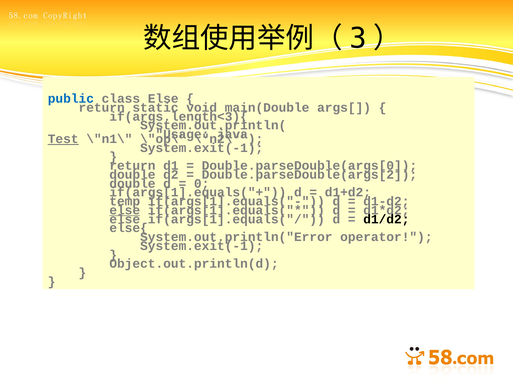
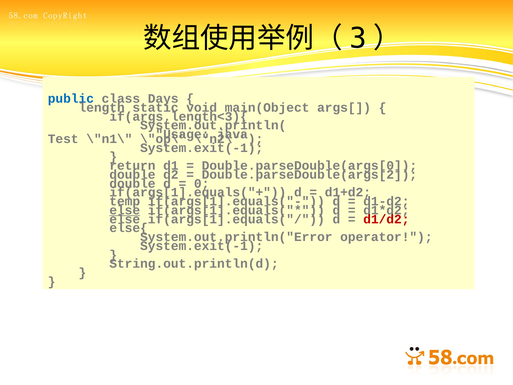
class Else: Else -> Days (163, 99)
return: return -> length (102, 107)
main(Double: main(Double -> main(Object (267, 107)
Test underline: present -> none (63, 139)
d1/d2 colour: black -> red (386, 219)
Object.out.println(d: Object.out.println(d -> String.out.println(d (194, 264)
